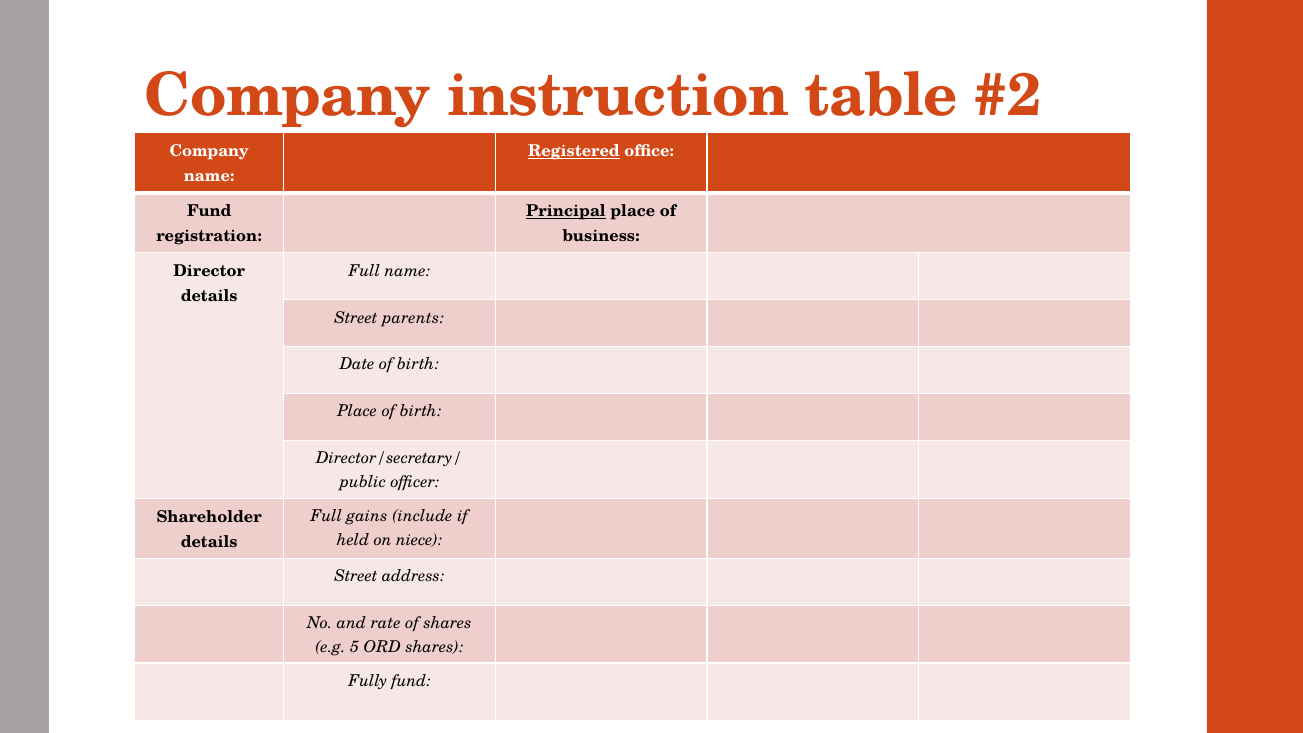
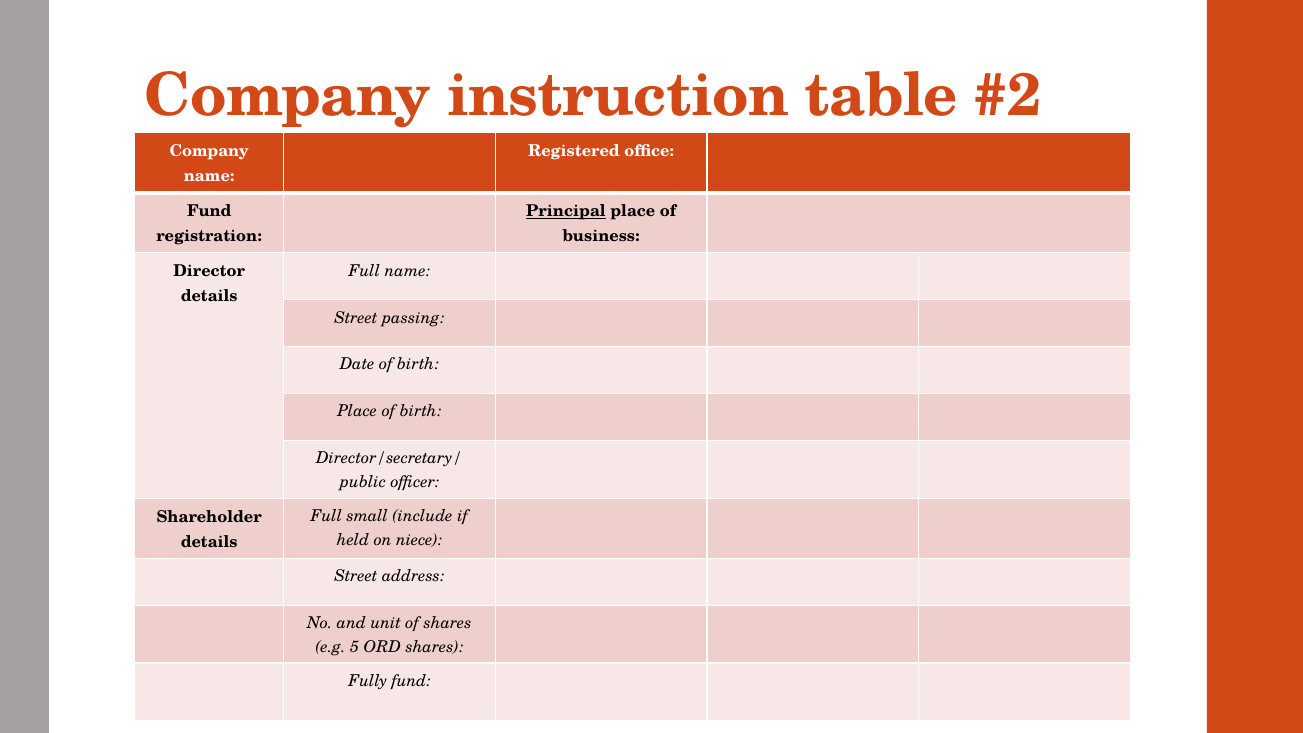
Registered underline: present -> none (574, 151)
parents: parents -> passing (413, 318)
gains: gains -> small (367, 516)
rate: rate -> unit (386, 623)
